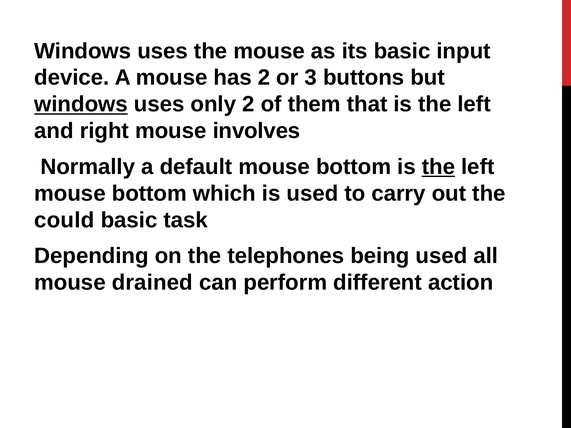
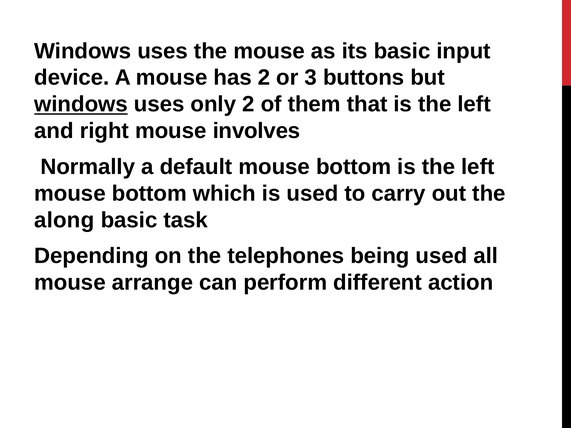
the underline: present -> none (438, 167)
could: could -> along (64, 220)
drained: drained -> arrange (152, 283)
